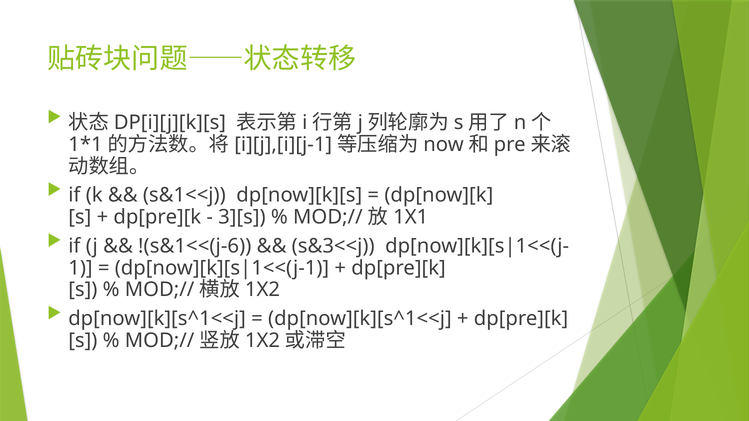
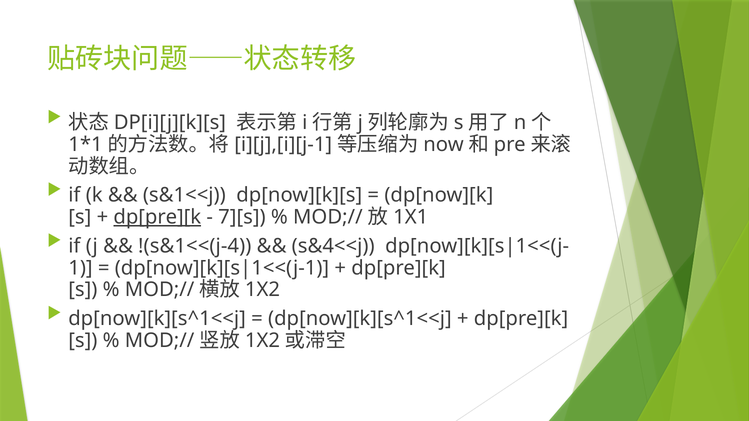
dp[pre][k underline: none -> present (157, 217)
3][s: 3][s -> 7][s (242, 217)
!(s&1<<(j-6: !(s&1<<(j-6 -> !(s&1<<(j-4 (195, 246)
s&3<<j: s&3<<j -> s&4<<j (333, 246)
